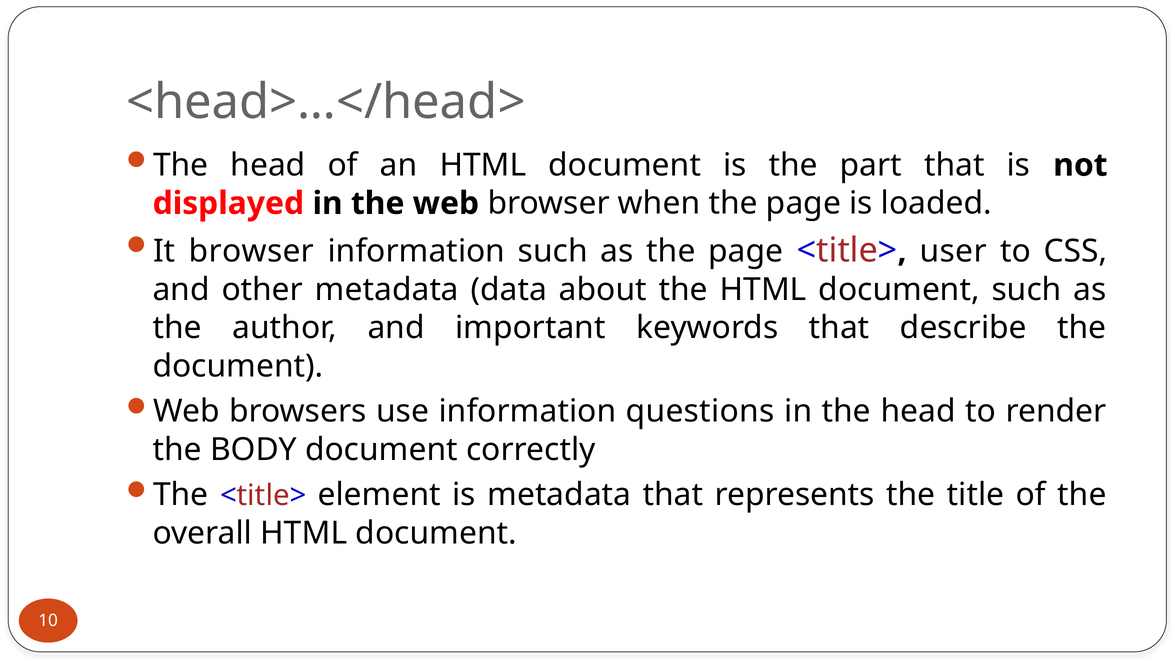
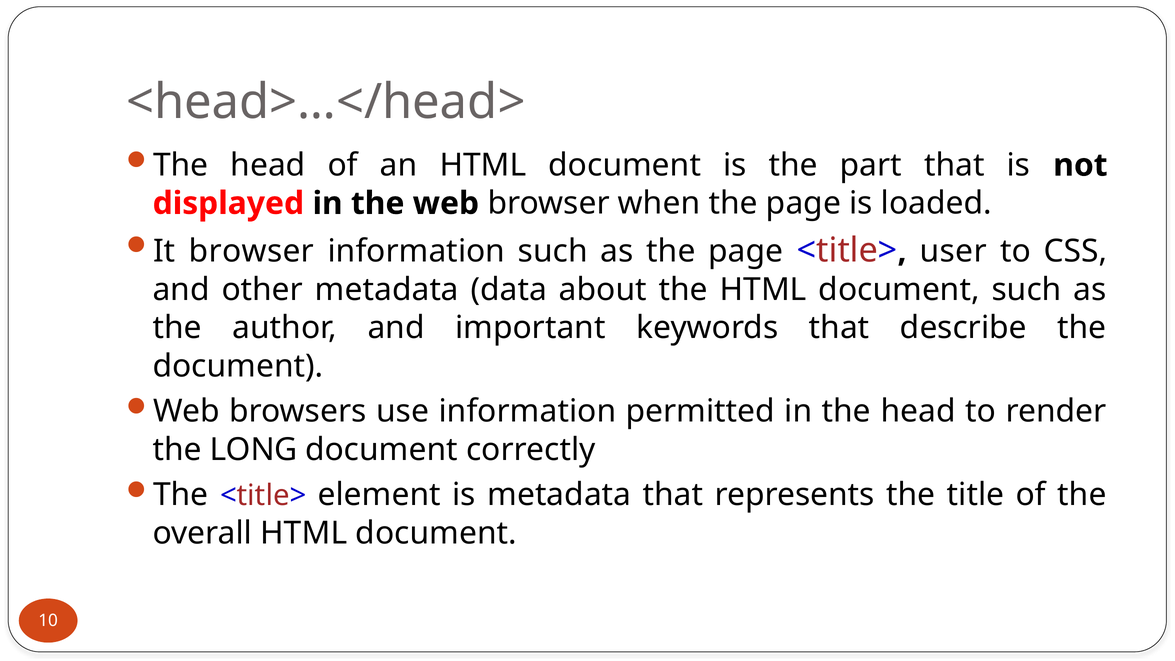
questions: questions -> permitted (700, 411)
BODY: BODY -> LONG (254, 450)
